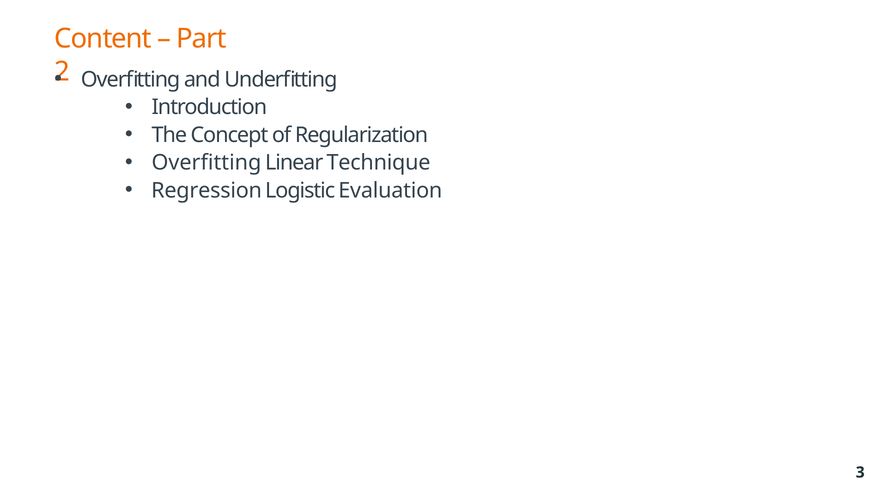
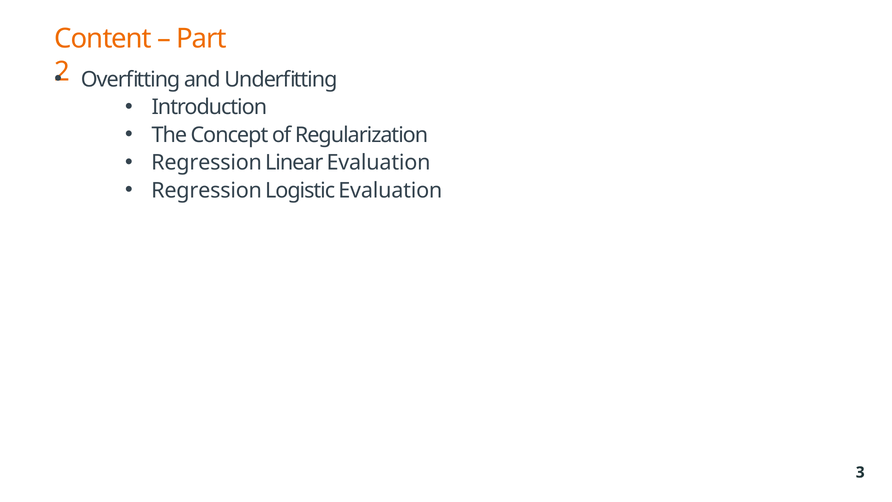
Overfitting: Overfitting -> Regression (207, 163)
Linear Technique: Technique -> Evaluation (379, 163)
